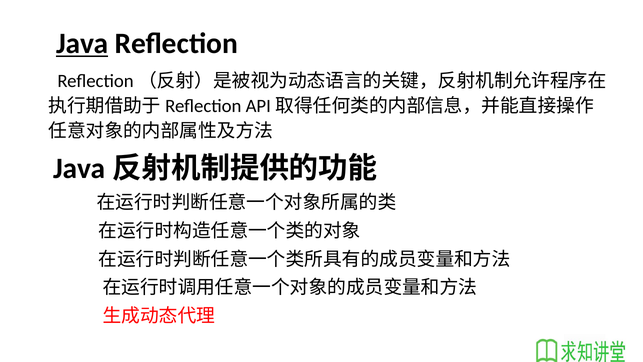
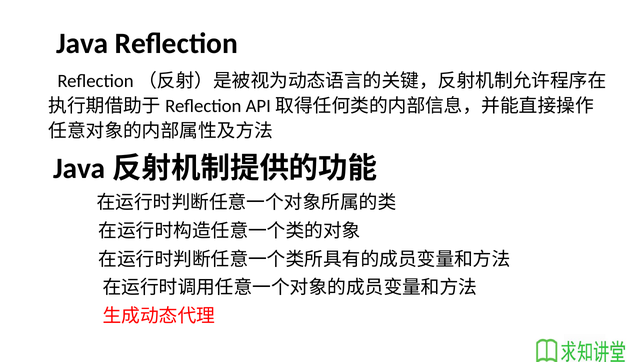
Java underline: present -> none (82, 44)
